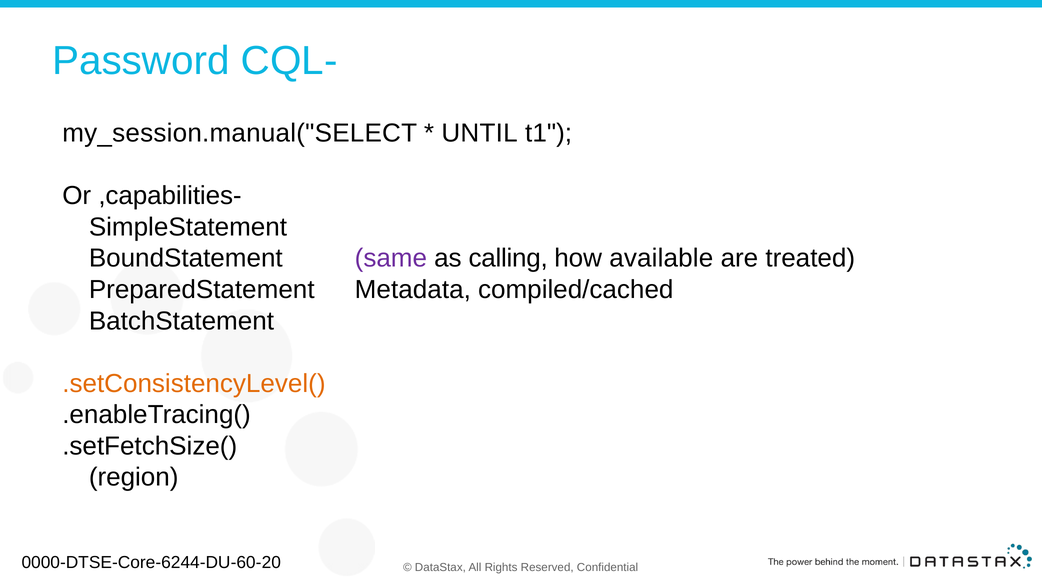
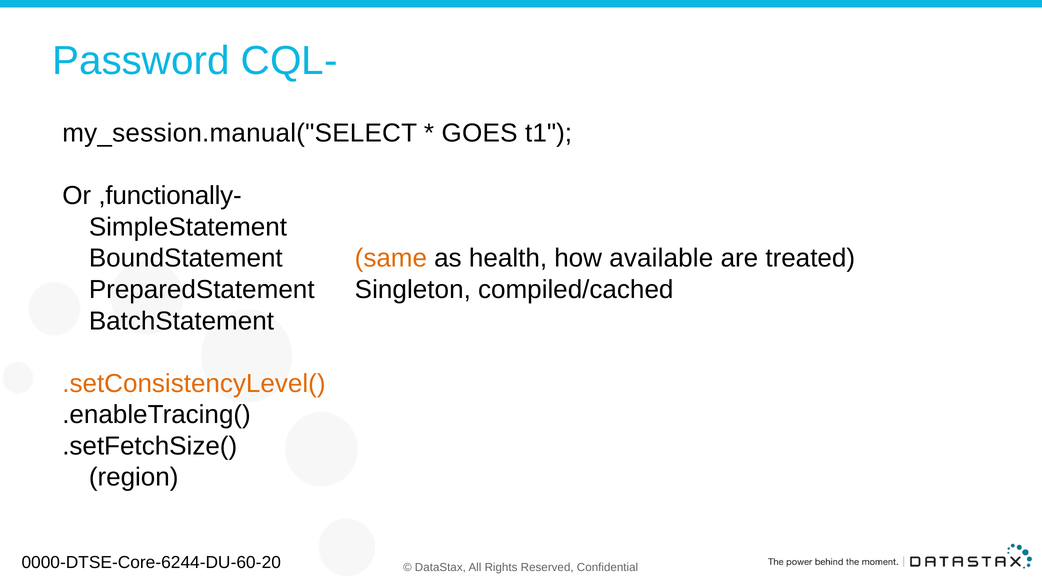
UNTIL: UNTIL -> GOES (480, 133)
,capabilities-: ,capabilities- -> ,functionally- (170, 196)
same colour: purple -> orange (391, 258)
calling: calling -> health (508, 258)
Metadata: Metadata -> Singleton (413, 290)
